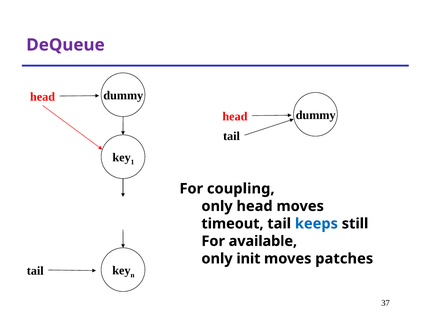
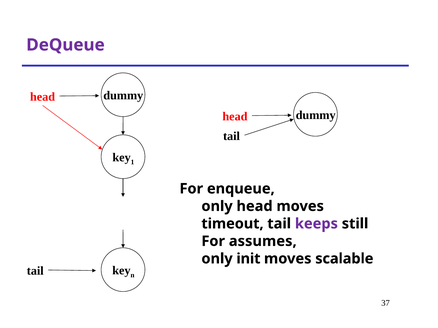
coupling: coupling -> enqueue (241, 189)
keeps colour: blue -> purple (316, 224)
available: available -> assumes (263, 242)
patches: patches -> scalable (344, 259)
